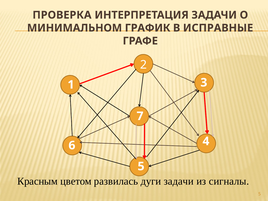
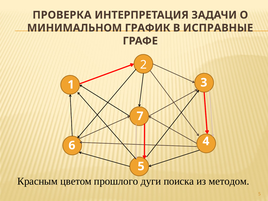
развилась: развилась -> прошлого (116, 181)
дуги задачи: задачи -> поиска (179, 181)
сигналы: сигналы -> методом (229, 181)
